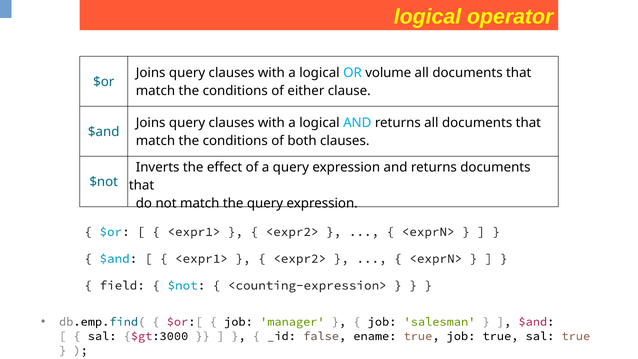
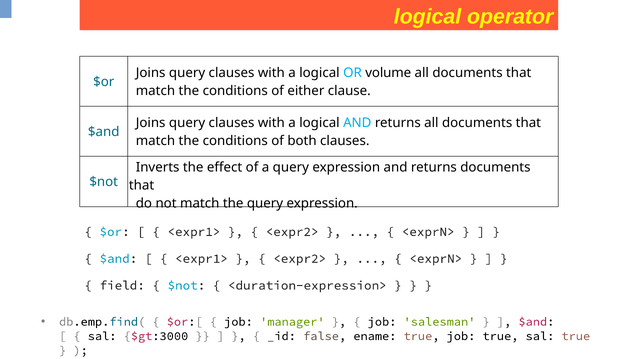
<counting-expression>: <counting-expression> -> <duration-expression> (307, 285)
